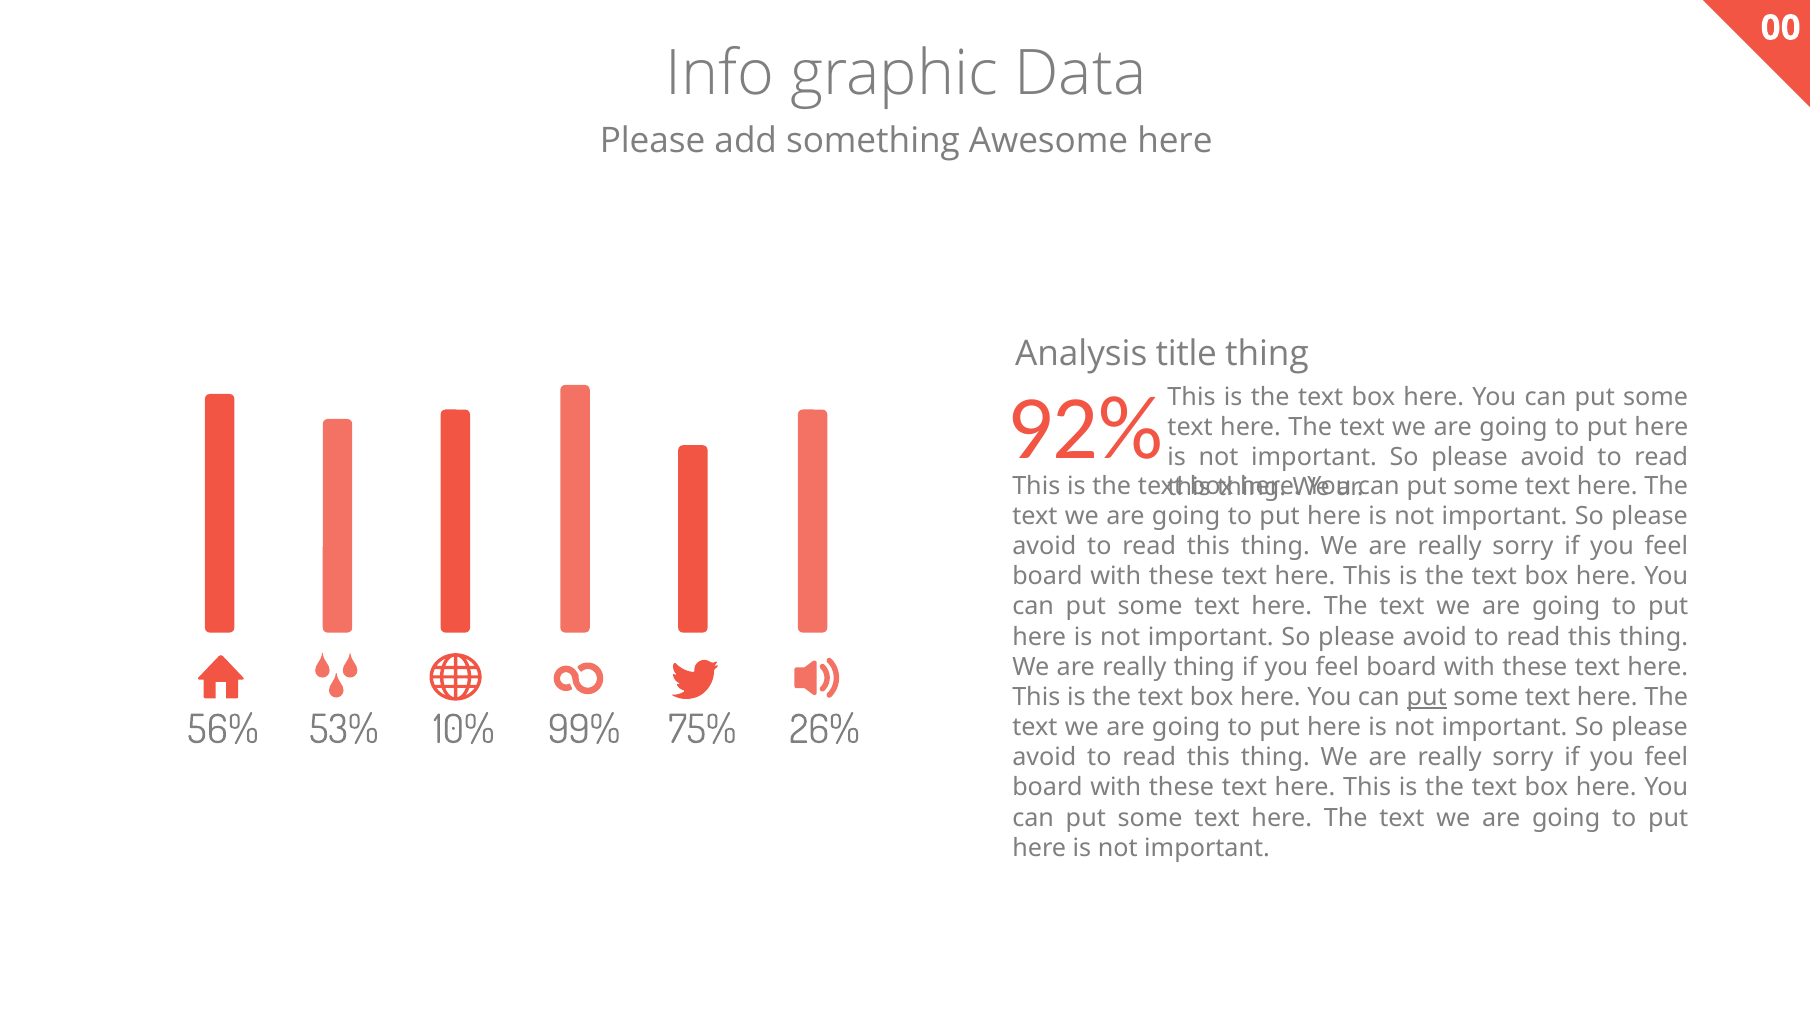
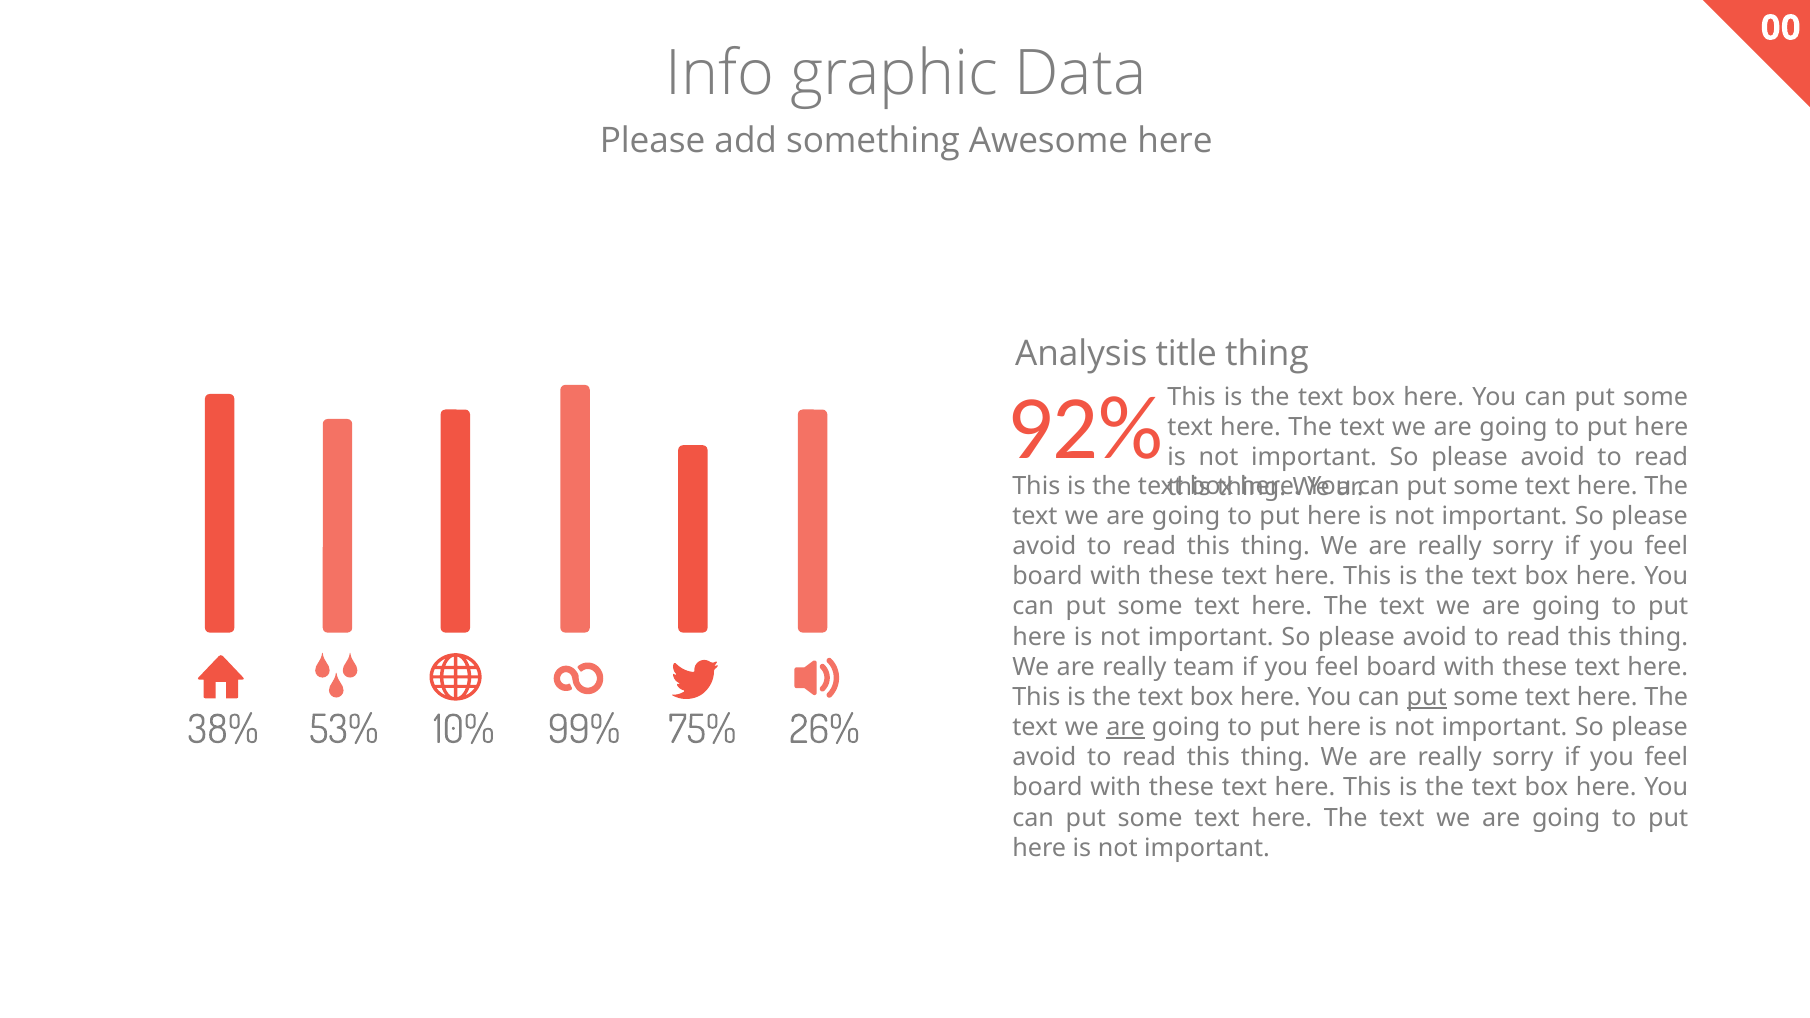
really thing: thing -> team (1204, 667)
56%: 56% -> 38% (223, 730)
are underline: none -> present (1126, 727)
